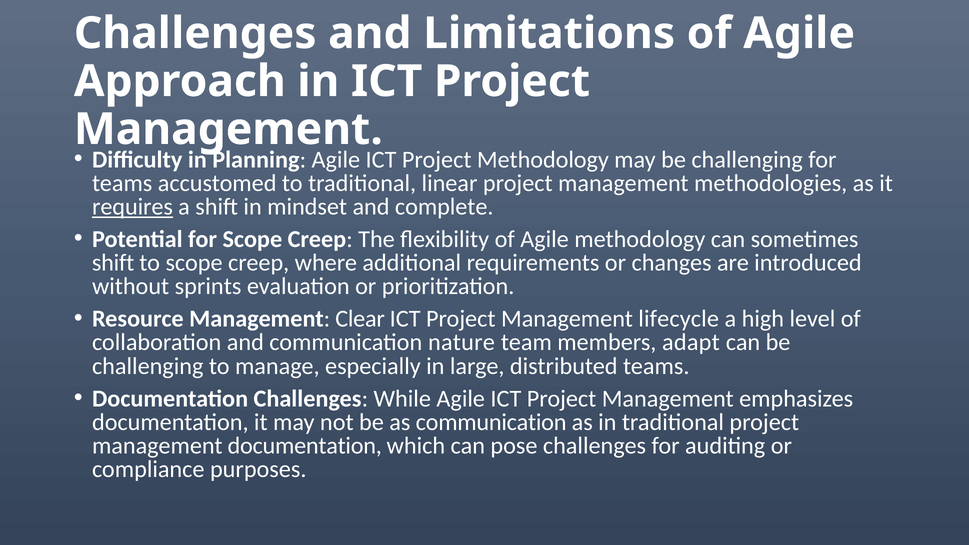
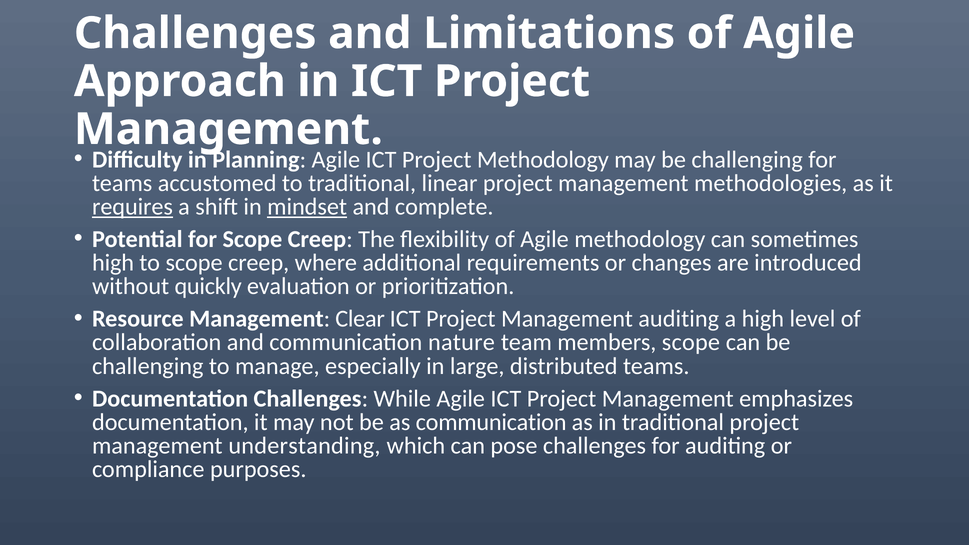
mindset underline: none -> present (307, 207)
shift: shift -> high (113, 263)
sprints: sprints -> quickly (208, 286)
Management lifecycle: lifecycle -> auditing (679, 319)
members adapt: adapt -> scope (691, 343)
management documentation: documentation -> understanding (304, 446)
